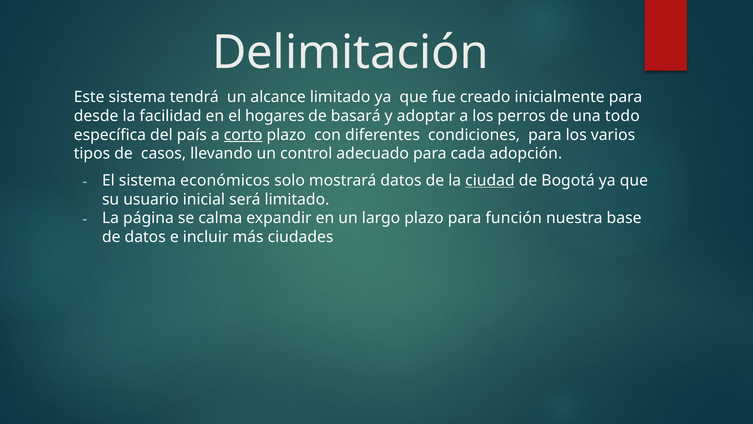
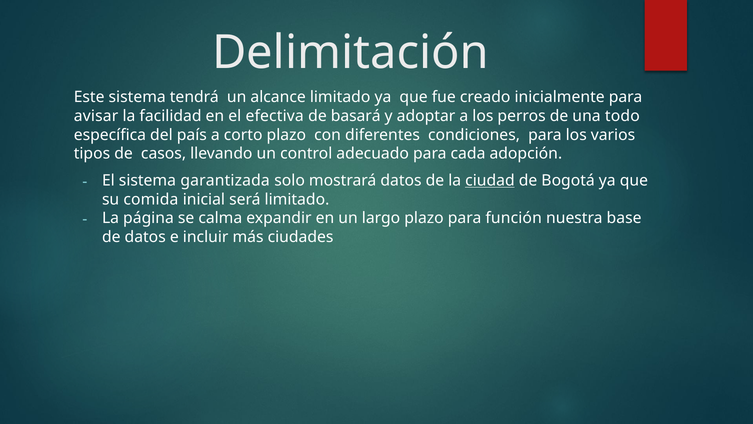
desde: desde -> avisar (96, 116)
hogares: hogares -> efectiva (275, 116)
corto underline: present -> none (243, 135)
económicos: económicos -> garantizada (225, 180)
usuario: usuario -> comida (151, 199)
